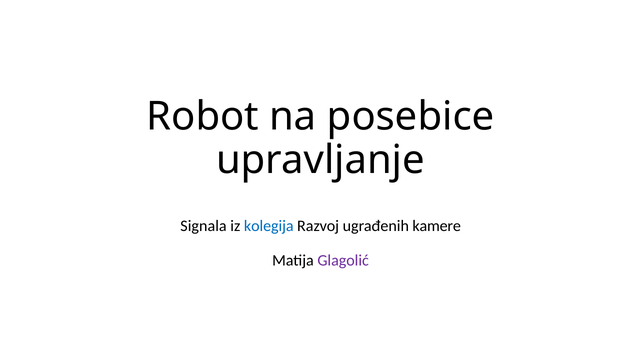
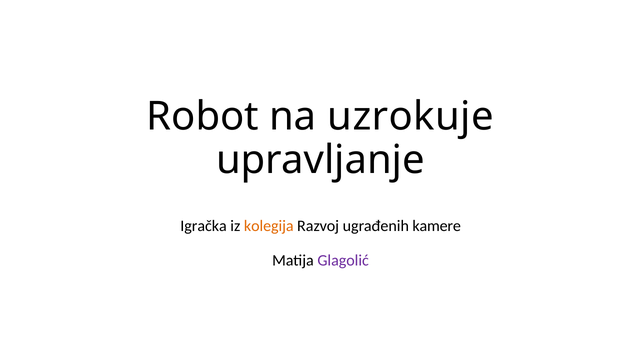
posebice: posebice -> uzrokuje (410, 117)
Signala: Signala -> Igračka (204, 226)
kolegija colour: blue -> orange (269, 226)
